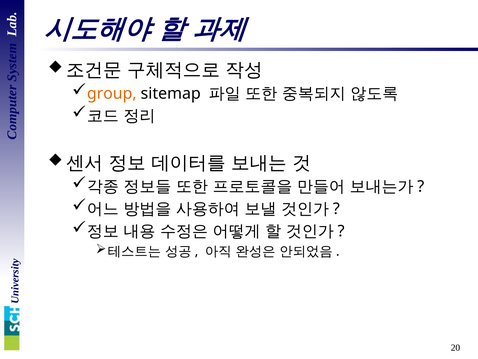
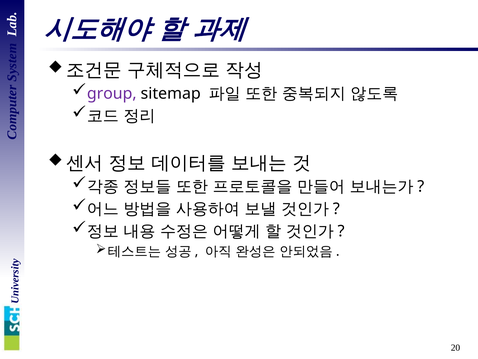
group colour: orange -> purple (112, 94)
